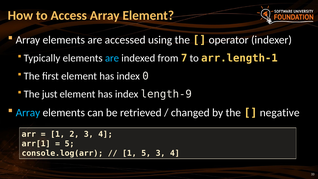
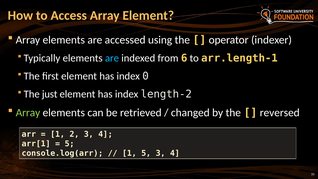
7: 7 -> 6 (184, 58)
length-9: length-9 -> length-2 (166, 94)
Array colour: light blue -> light green (28, 113)
negative: negative -> reversed (280, 113)
